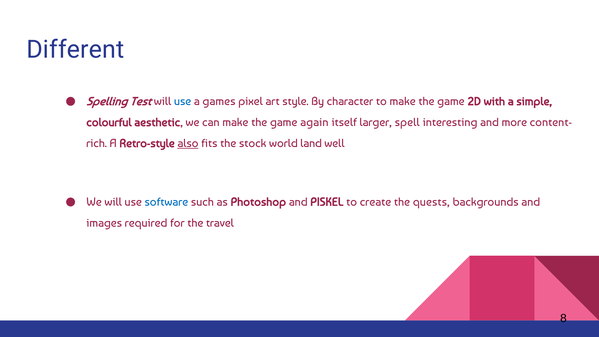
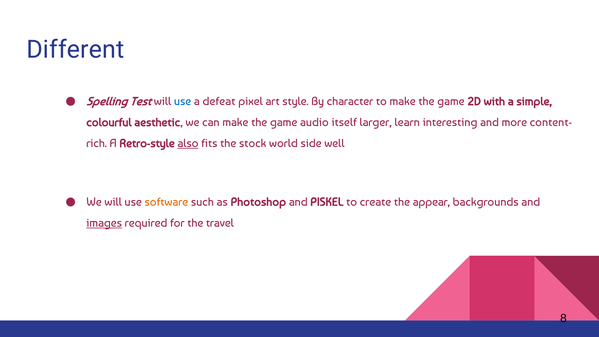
games: games -> defeat (219, 101)
again: again -> audio (314, 122)
spell: spell -> learn (407, 122)
land: land -> side (311, 143)
software colour: blue -> orange (166, 202)
quests: quests -> appear (431, 202)
images underline: none -> present (104, 223)
